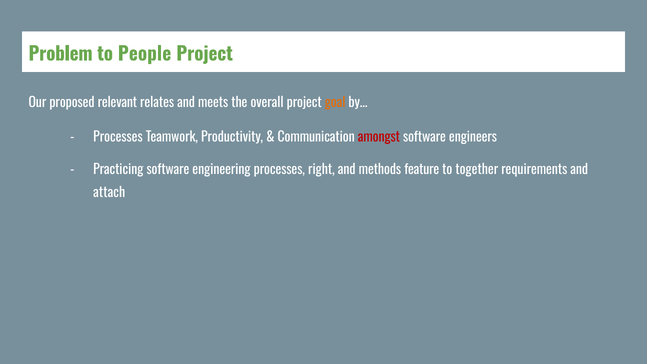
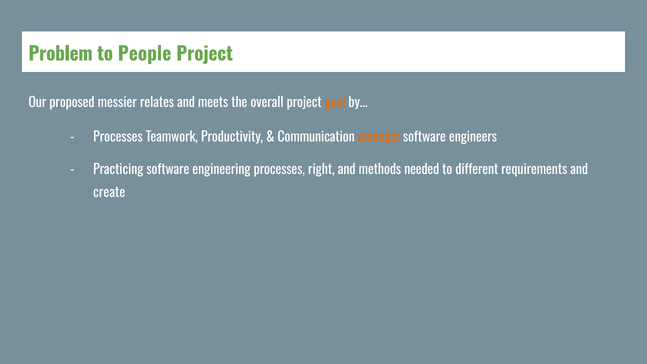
relevant: relevant -> messier (117, 103)
amongst colour: red -> orange (379, 137)
feature: feature -> needed (422, 169)
together: together -> different (477, 169)
attach: attach -> create (109, 193)
